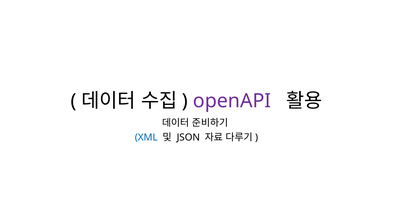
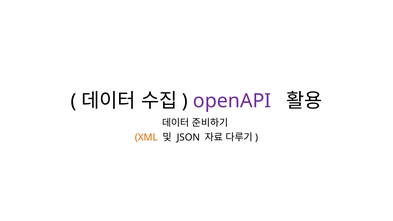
XML colour: blue -> orange (146, 138)
